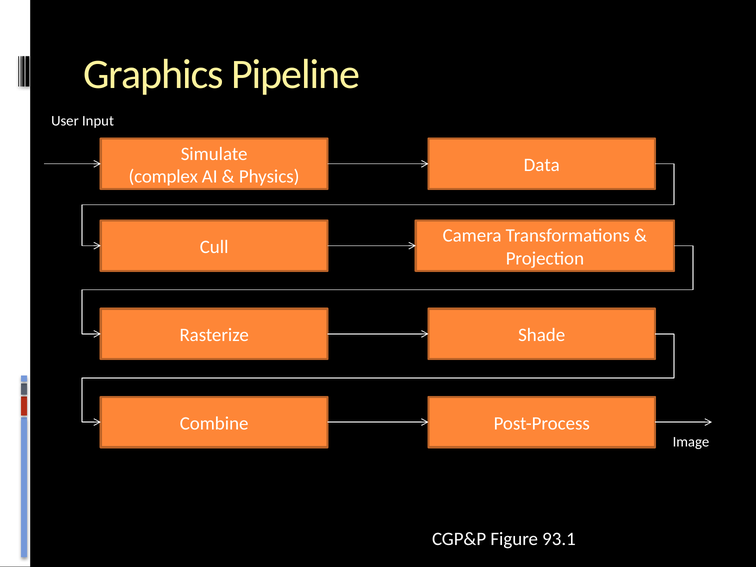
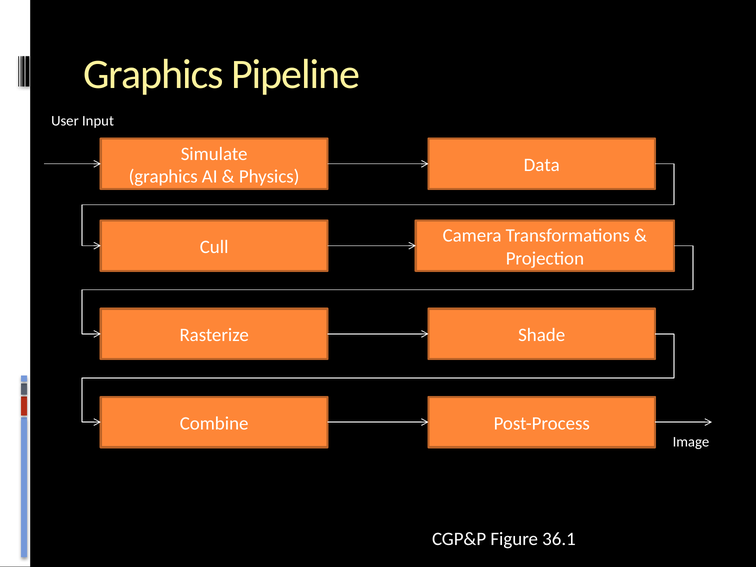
complex: complex -> graphics (163, 176)
93.1: 93.1 -> 36.1 (559, 539)
